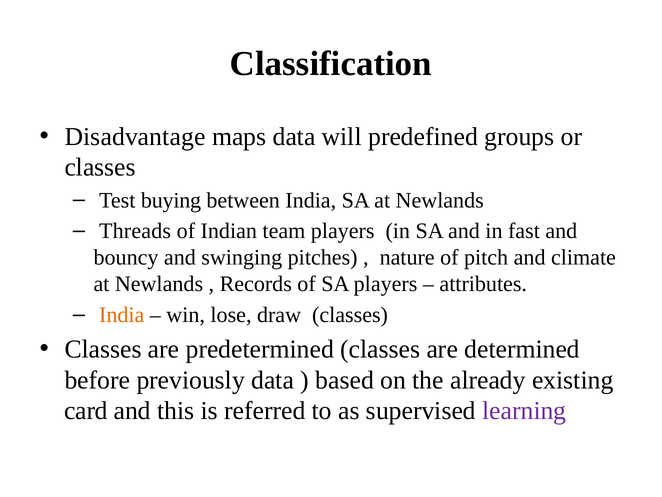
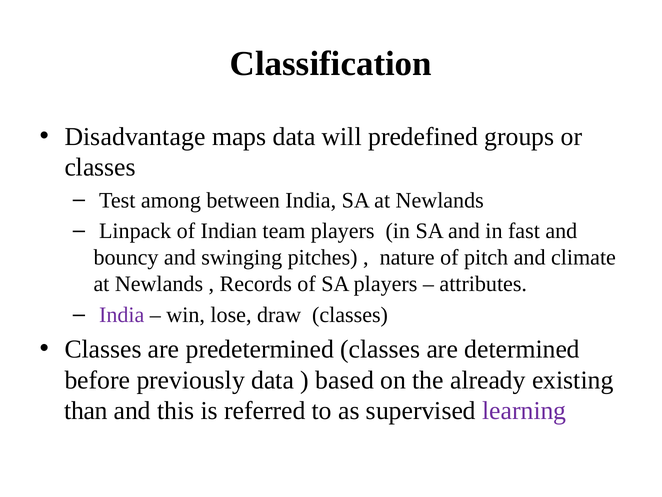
buying: buying -> among (171, 200)
Threads: Threads -> Linpack (135, 231)
India colour: orange -> purple (122, 315)
card: card -> than (86, 410)
